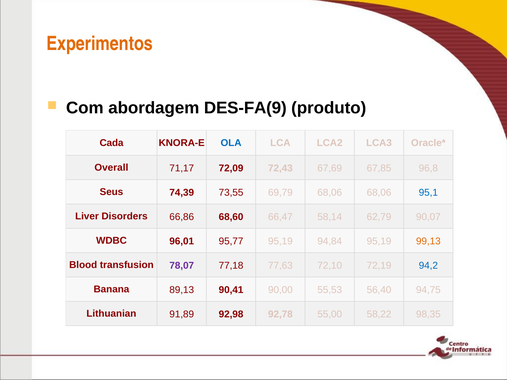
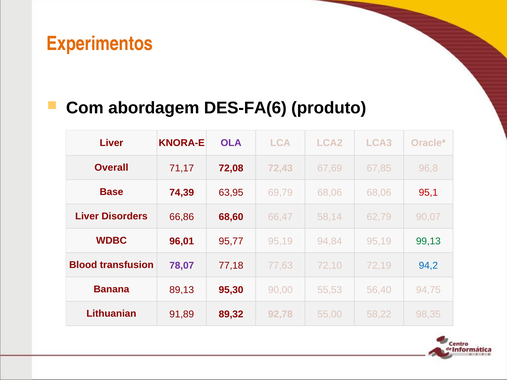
DES-FA(9: DES-FA(9 -> DES-FA(6 (245, 108)
Cada: Cada -> Liver (111, 143)
OLA colour: blue -> purple (231, 143)
72,09: 72,09 -> 72,08 (231, 169)
Seus: Seus -> Base (111, 192)
73,55: 73,55 -> 63,95 (231, 193)
95,1 colour: blue -> red (428, 193)
99,13 colour: orange -> green (428, 242)
90,41: 90,41 -> 95,30 (231, 290)
92,98: 92,98 -> 89,32 (231, 315)
